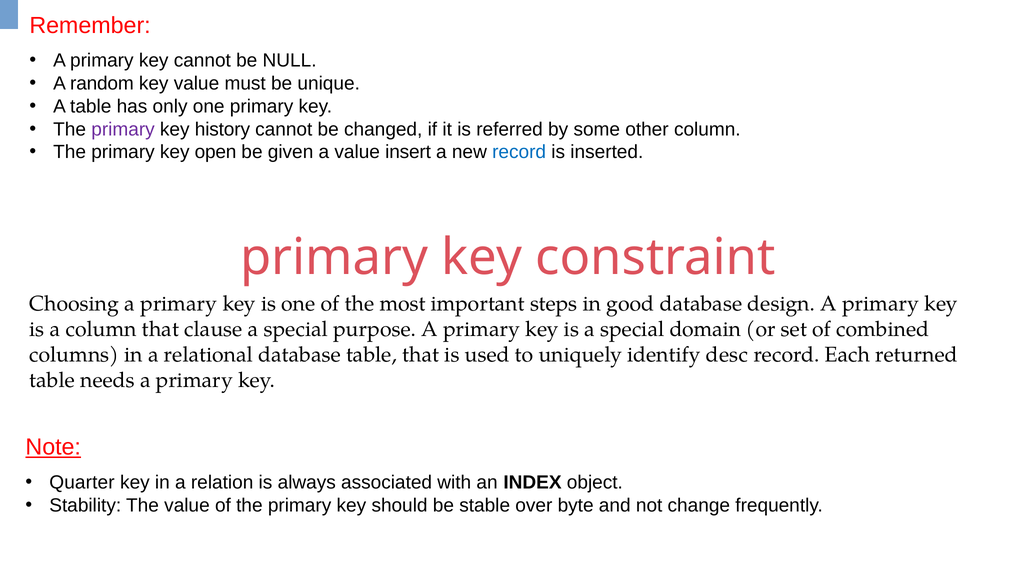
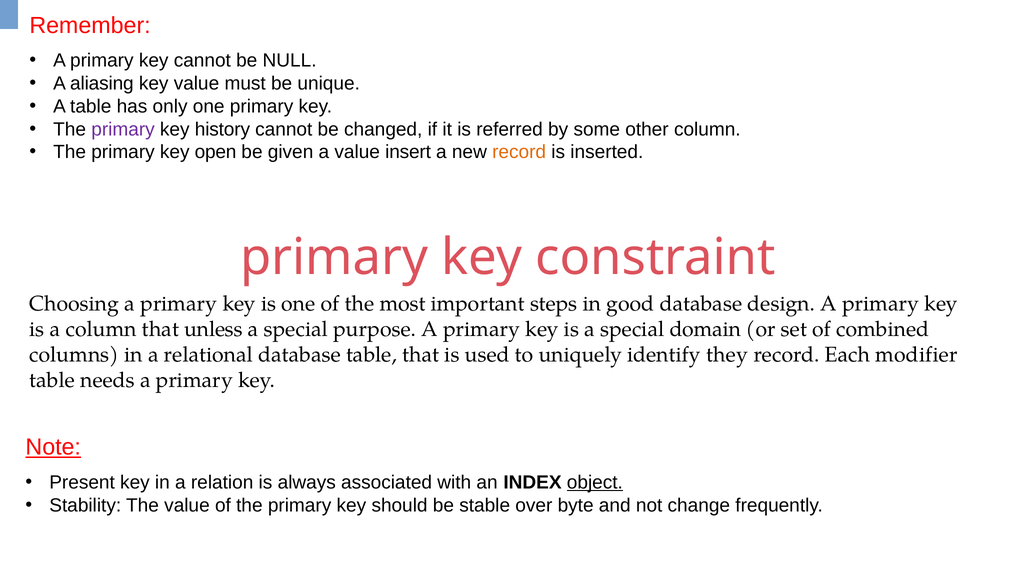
random: random -> aliasing (102, 83)
record colour: blue -> orange (519, 152)
clause: clause -> unless (214, 329)
desc: desc -> they (727, 354)
returned: returned -> modifier (916, 354)
Quarter: Quarter -> Present (82, 482)
object underline: none -> present (595, 482)
